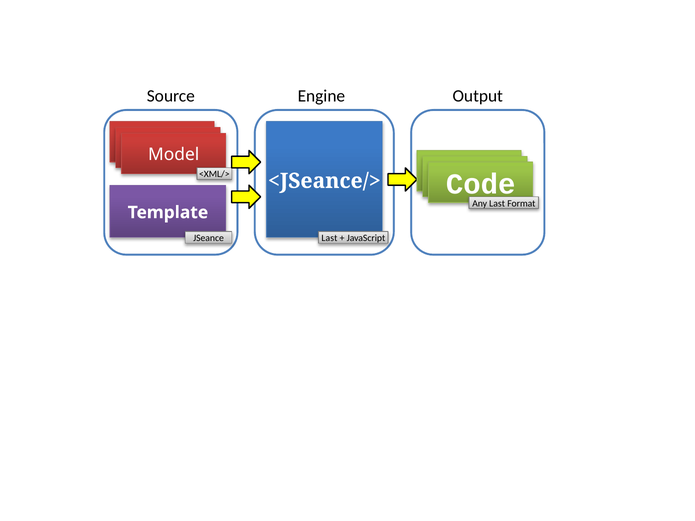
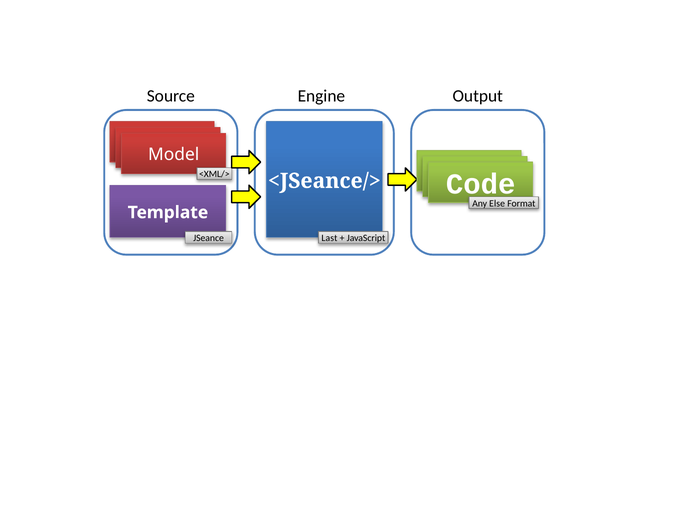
Any Last: Last -> Else (497, 203)
